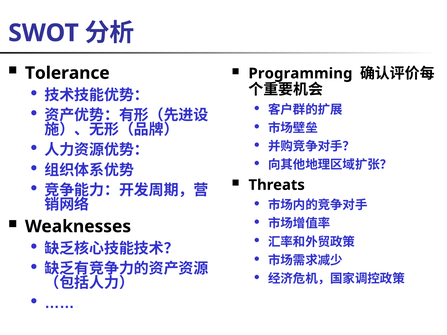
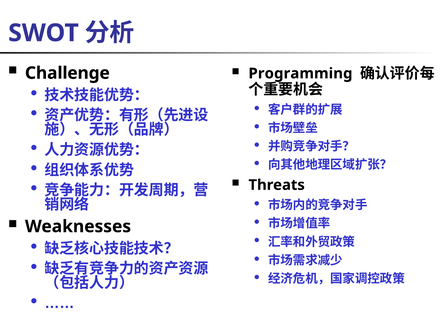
Tolerance: Tolerance -> Challenge (67, 73)
